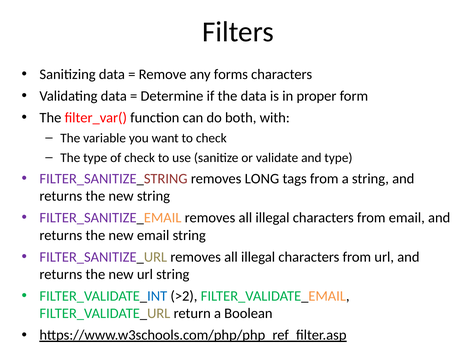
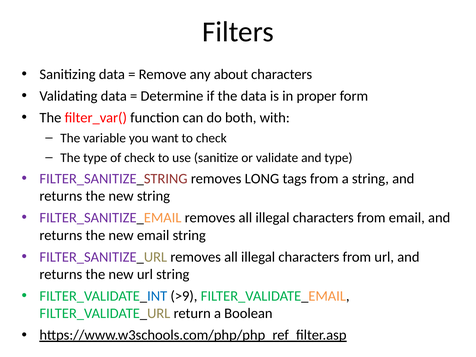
forms: forms -> about (231, 74)
>2: >2 -> >9 (184, 296)
